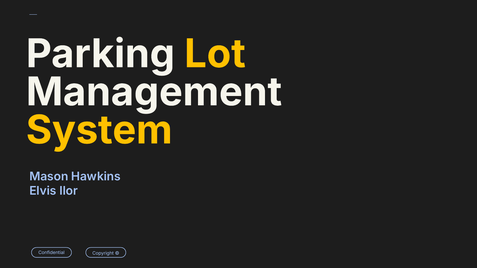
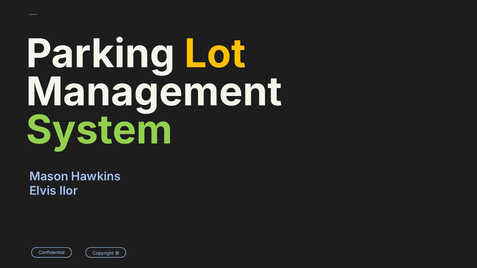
System colour: yellow -> light green (99, 130)
